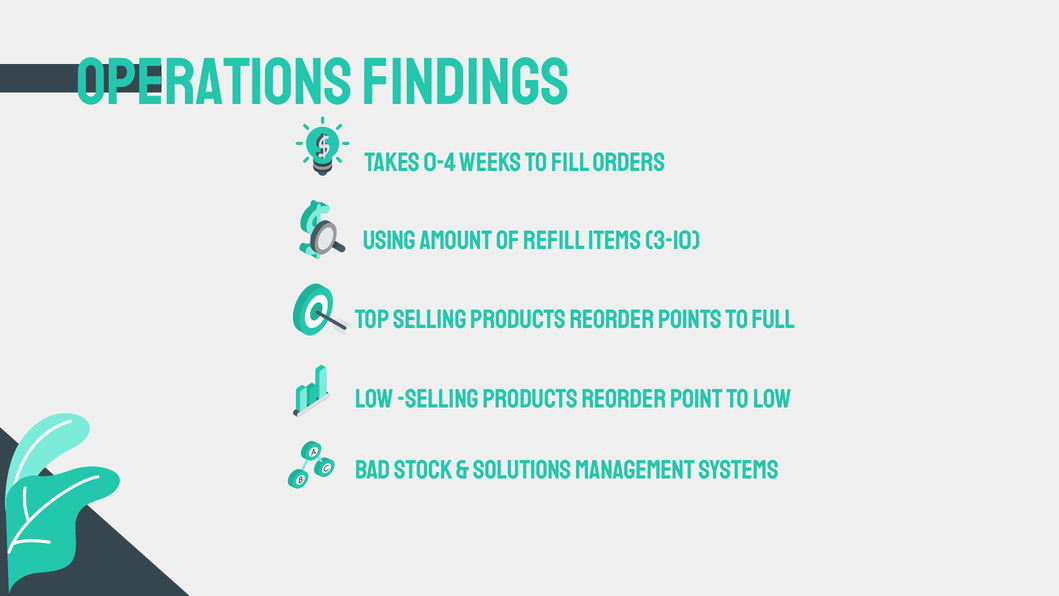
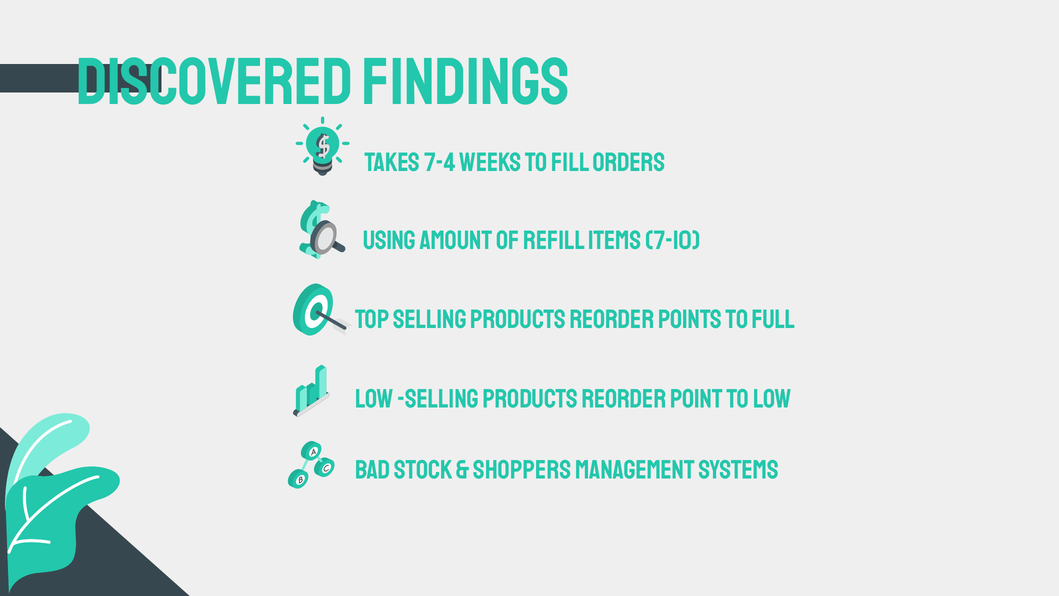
Operations: Operations -> Discovered (215, 82)
0-4: 0-4 -> 7-4 (440, 162)
3-10: 3-10 -> 7-10 (673, 240)
Solutions: Solutions -> Shoppers (522, 470)
